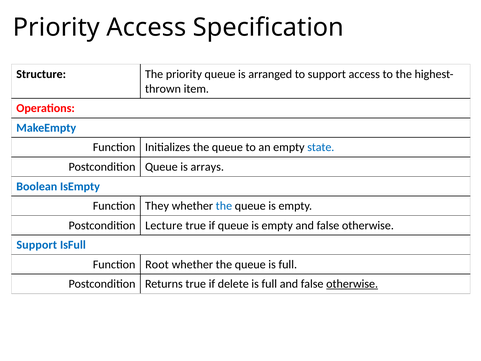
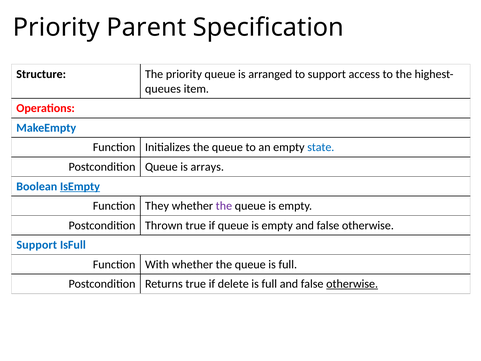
Priority Access: Access -> Parent (146, 27)
thrown: thrown -> queues (163, 89)
IsEmpty underline: none -> present (80, 186)
the colour: blue -> purple (224, 206)
Lecture: Lecture -> Thrown (164, 225)
Root: Root -> With (157, 264)
